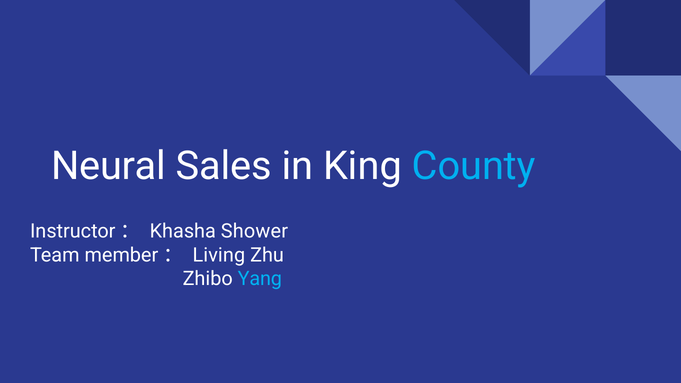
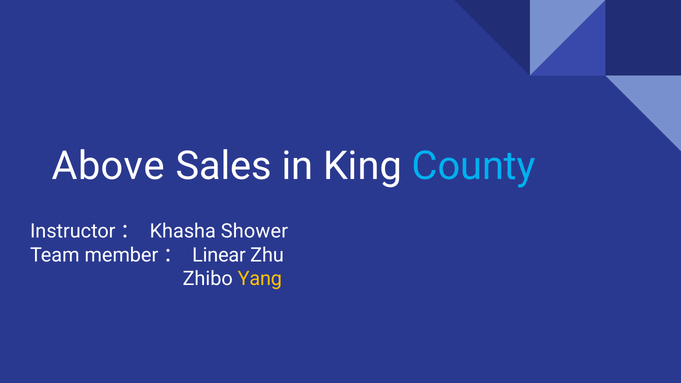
Neural: Neural -> Above (108, 166)
Living: Living -> Linear (219, 255)
Yang colour: light blue -> yellow (260, 279)
